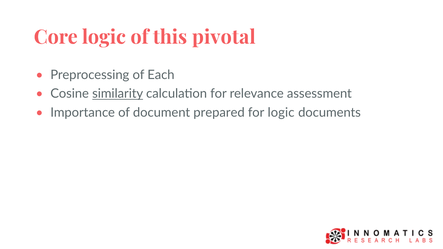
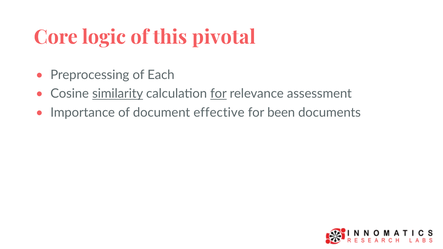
for underline: none -> present (218, 94)
prepared: prepared -> effective (219, 113)
for logic: logic -> been (281, 113)
